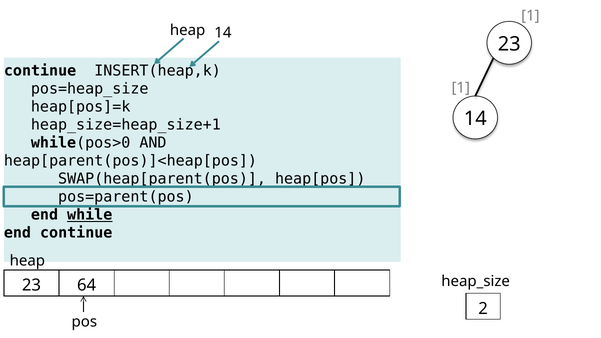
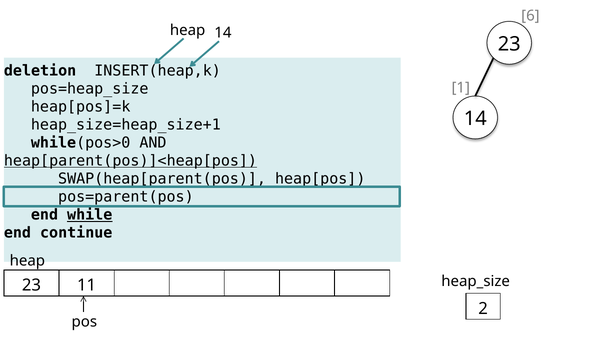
1: 1 -> 6 (530, 16)
continue: continue -> deletion (40, 71)
heap[parent(pos)]<heap[pos underline: none -> present (130, 161)
64: 64 -> 11 (87, 285)
